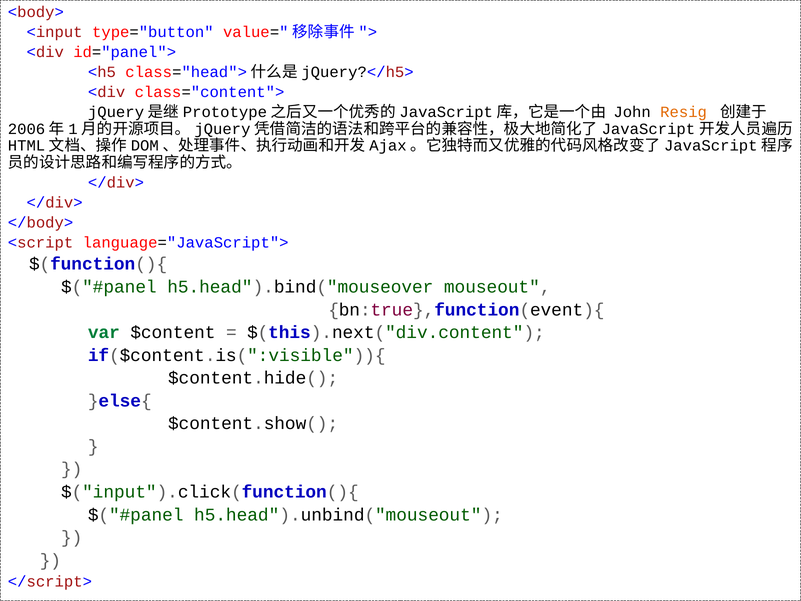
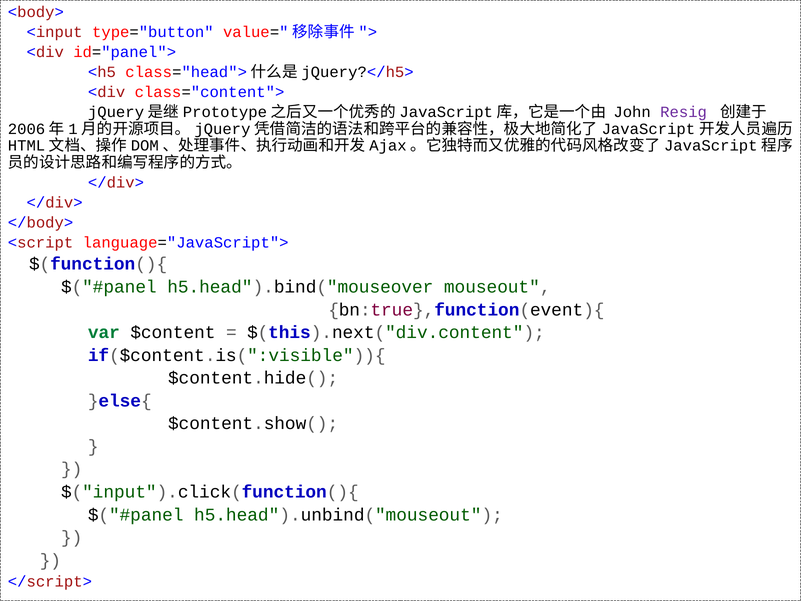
Resig colour: orange -> purple (684, 112)
